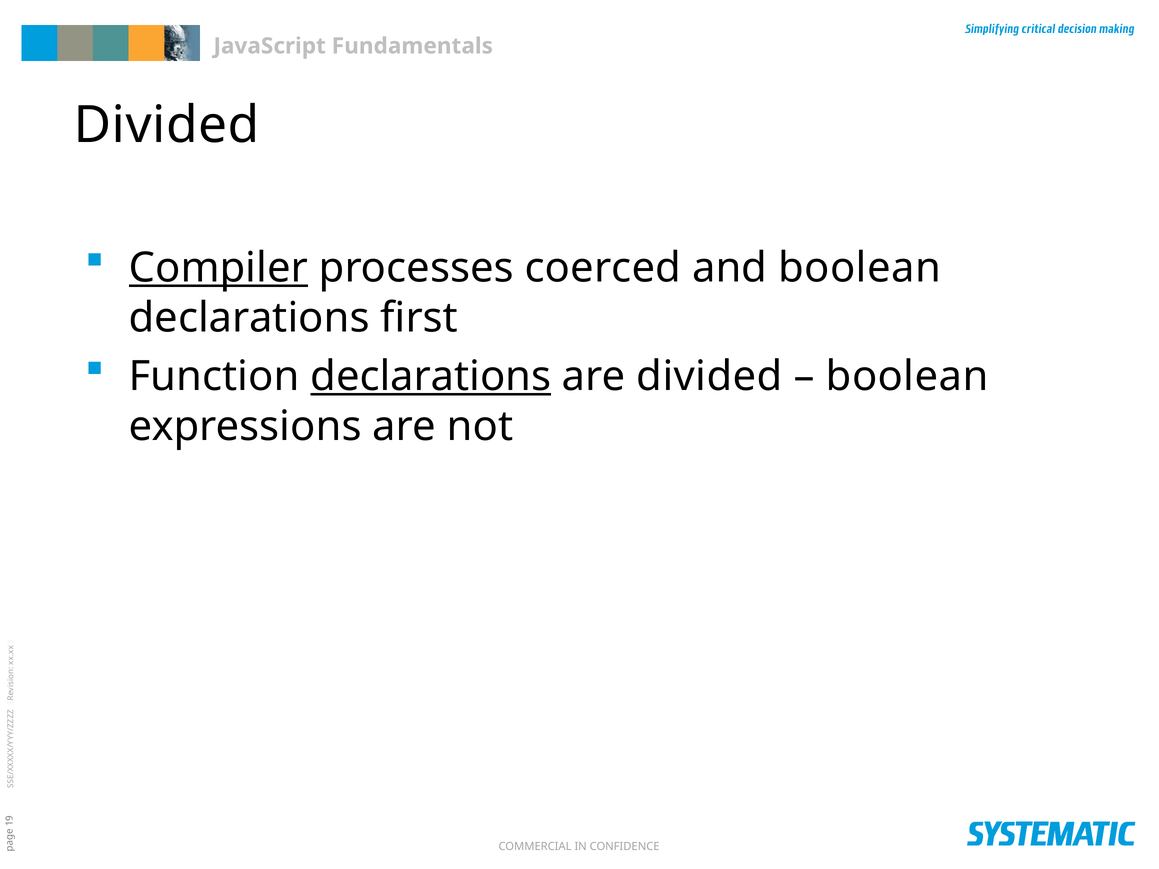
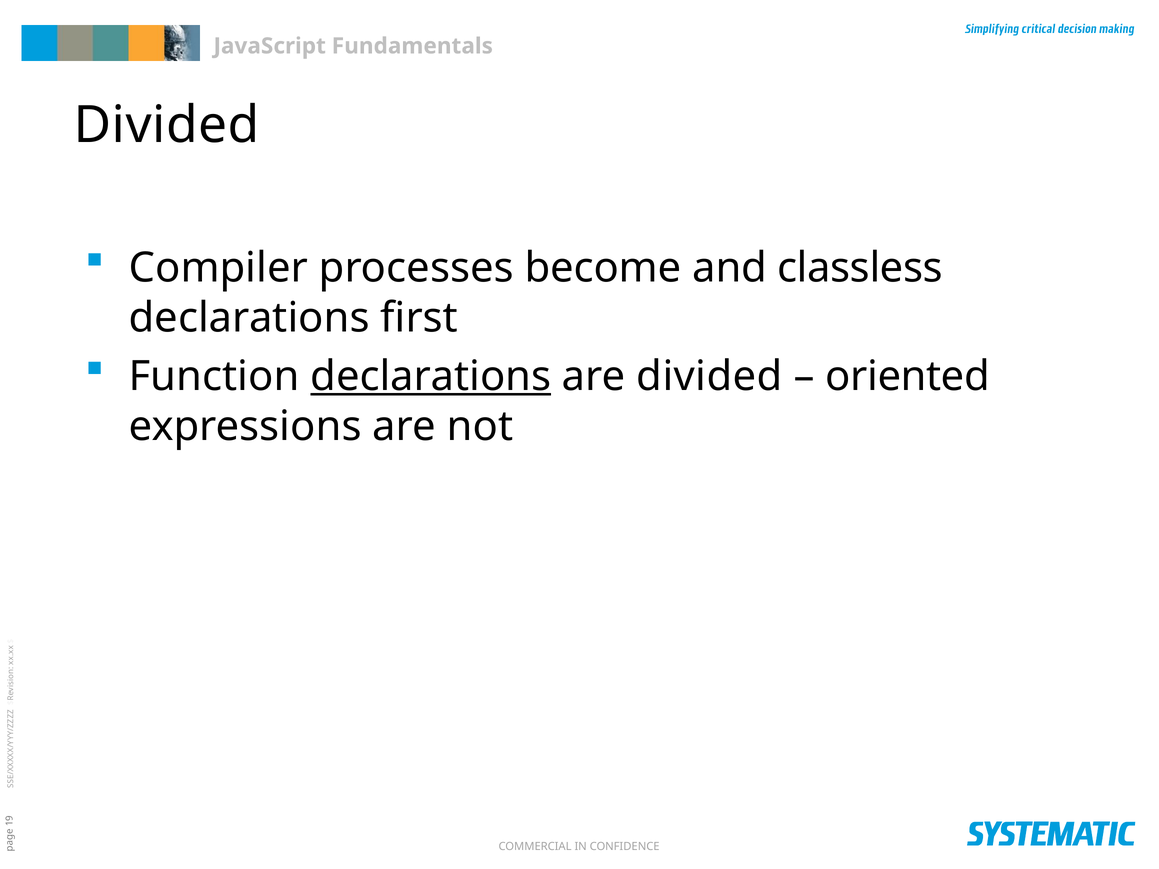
Compiler underline: present -> none (218, 268)
coerced: coerced -> become (603, 268)
and boolean: boolean -> classless (860, 268)
boolean: boolean -> oriented (908, 377)
